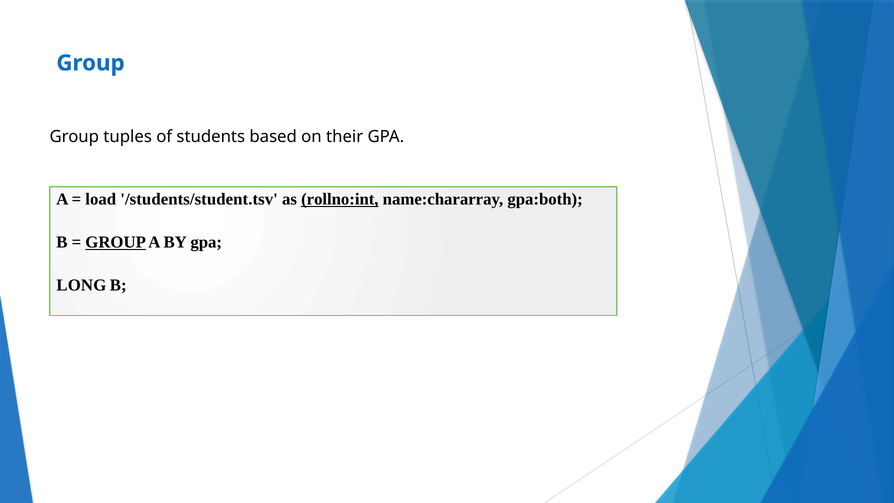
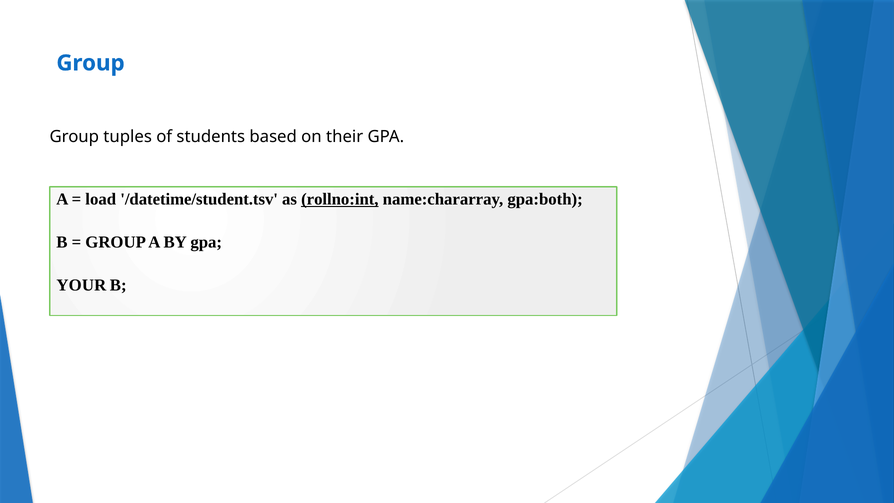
/students/student.tsv: /students/student.tsv -> /datetime/student.tsv (199, 199)
GROUP underline: present -> none (116, 242)
LONG: LONG -> YOUR (81, 285)
